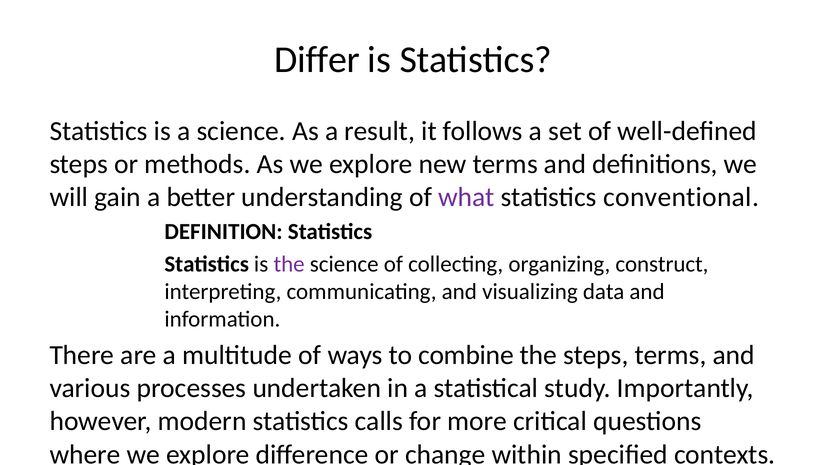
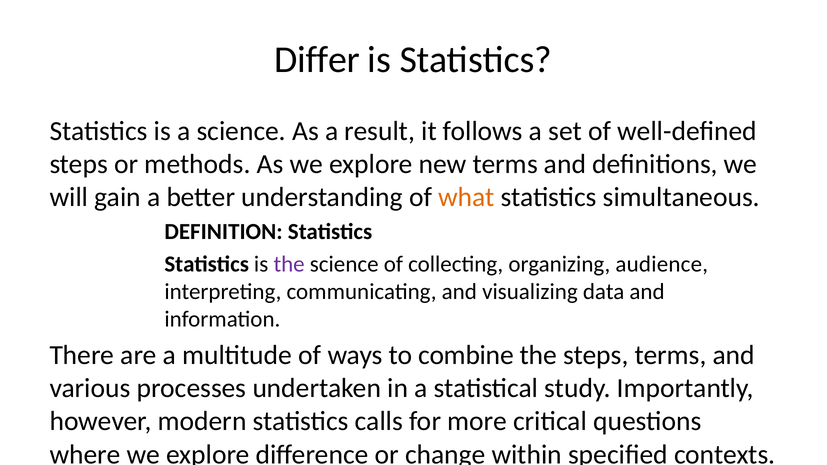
what colour: purple -> orange (466, 197)
conventional: conventional -> simultaneous (681, 197)
construct: construct -> audience (662, 264)
